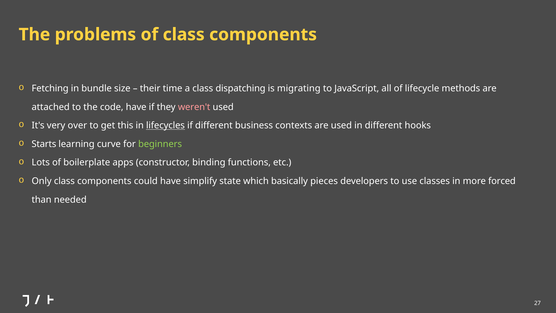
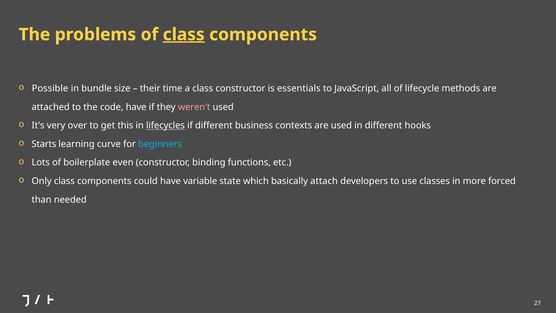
class underline: none -> present (184, 35)
Fetching: Fetching -> Possible (50, 88)
class dispatching: dispatching -> constructor (241, 88)
migrating: migrating -> essentials (299, 88)
beginners colour: light green -> light blue (160, 144)
apps: apps -> even (123, 162)
simplify: simplify -> variable (200, 181)
pieces: pieces -> attach (324, 181)
